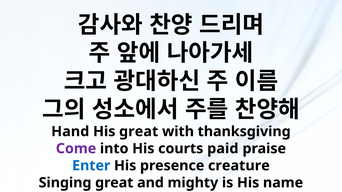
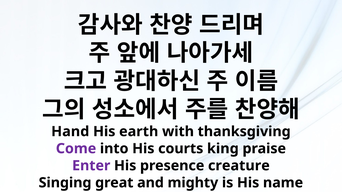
His great: great -> earth (139, 132)
paid: paid -> king (223, 149)
Enter colour: blue -> purple (91, 166)
